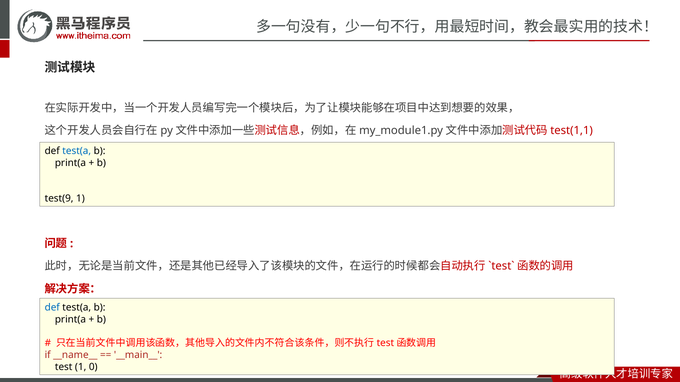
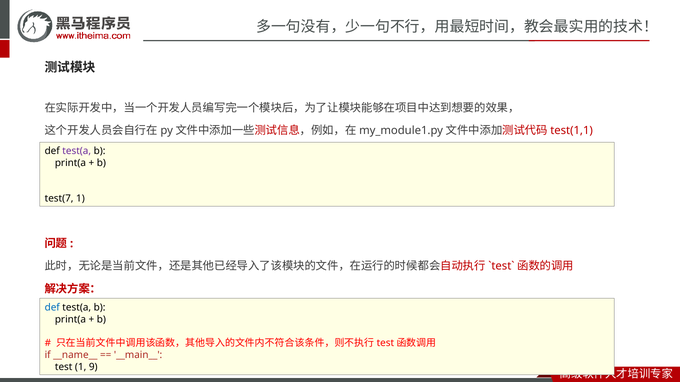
test(a colour: blue -> purple (77, 151)
test(9: test(9 -> test(7 (59, 199)
0: 0 -> 9 (93, 367)
